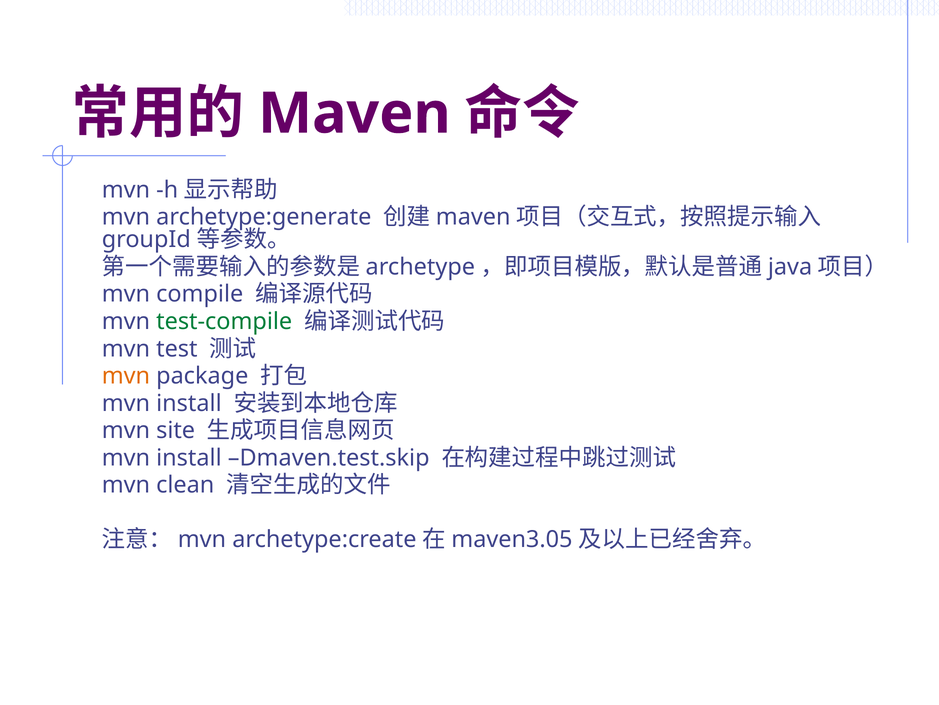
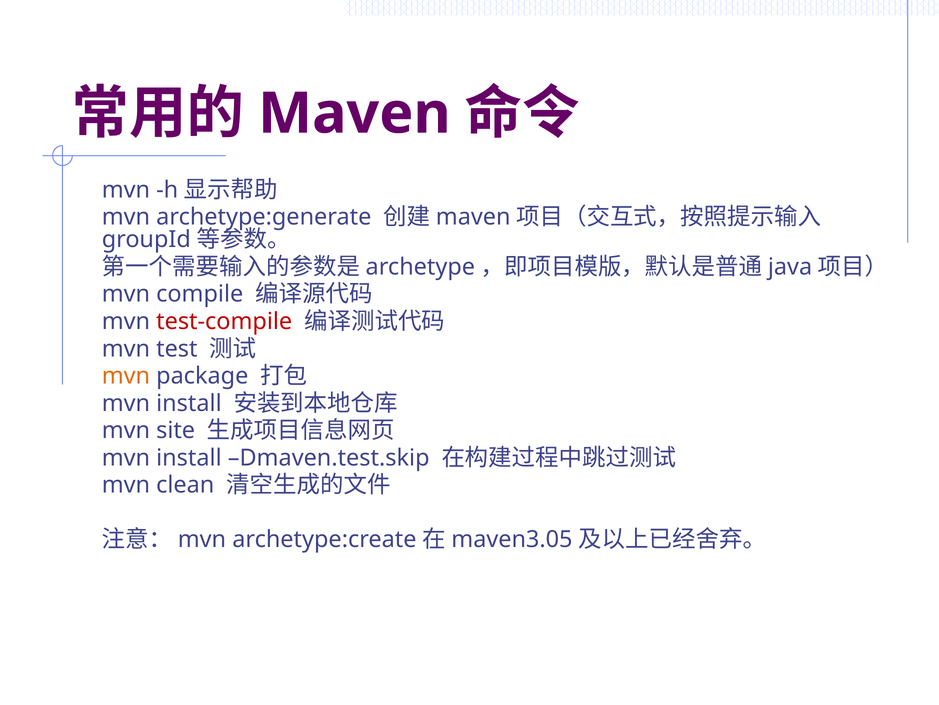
test-compile colour: green -> red (224, 321)
